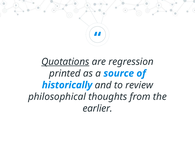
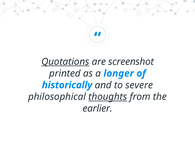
regression: regression -> screenshot (131, 62)
source: source -> longer (119, 74)
review: review -> severe (139, 85)
thoughts underline: none -> present (108, 97)
